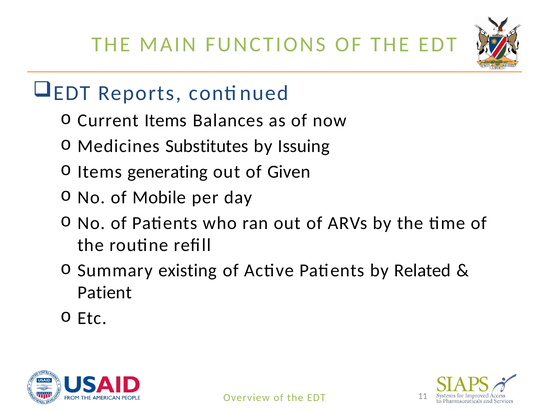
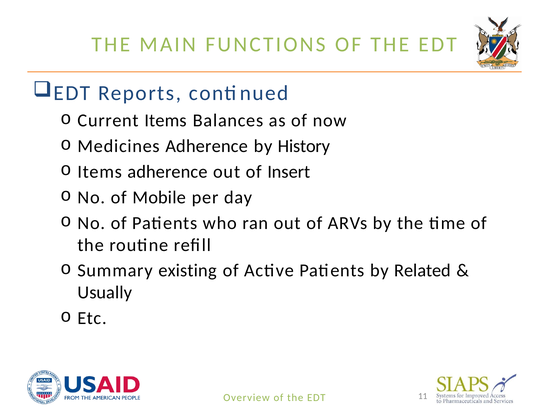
Medicines Substitutes: Substitutes -> Adherence (207, 146)
Issuing: Issuing -> History (304, 146)
Items generating: generating -> adherence (168, 172)
Given: Given -> Insert (289, 172)
Patient: Patient -> Usually (105, 292)
